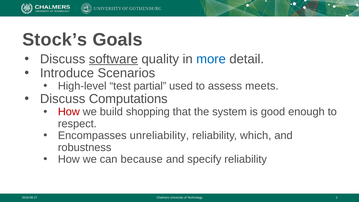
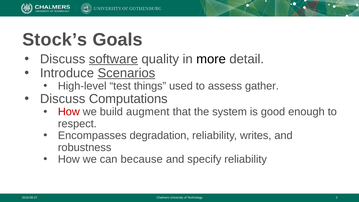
more colour: blue -> black (211, 59)
Scenarios underline: none -> present (126, 73)
partial: partial -> things (150, 86)
meets: meets -> gather (262, 86)
shopping: shopping -> augment (148, 112)
unreliability: unreliability -> degradation (159, 136)
which: which -> writes (256, 136)
